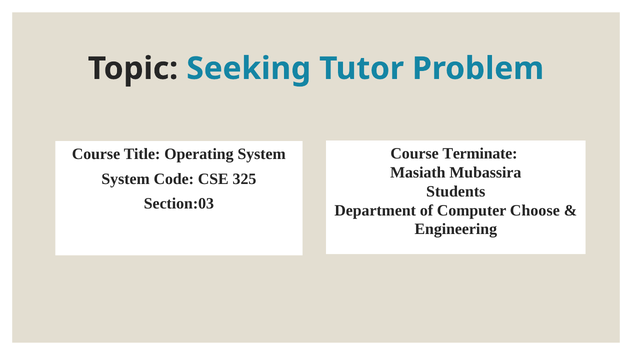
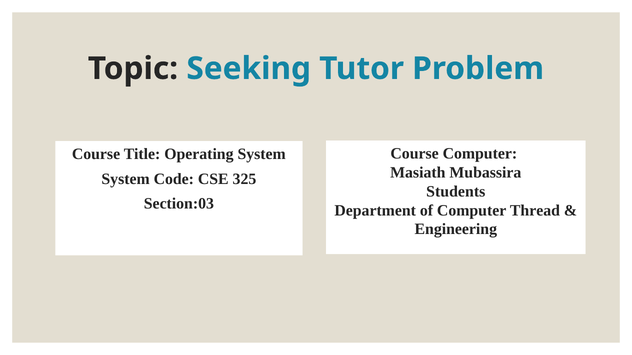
Course Terminate: Terminate -> Computer (480, 154)
Choose: Choose -> Thread (535, 211)
